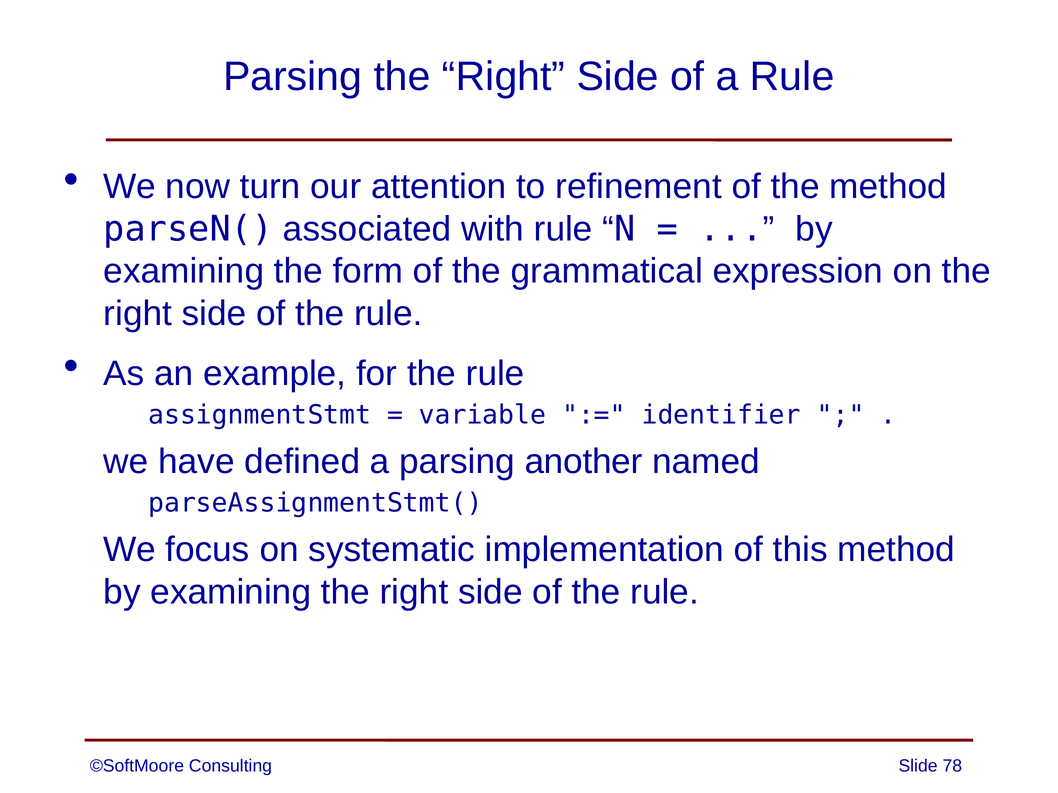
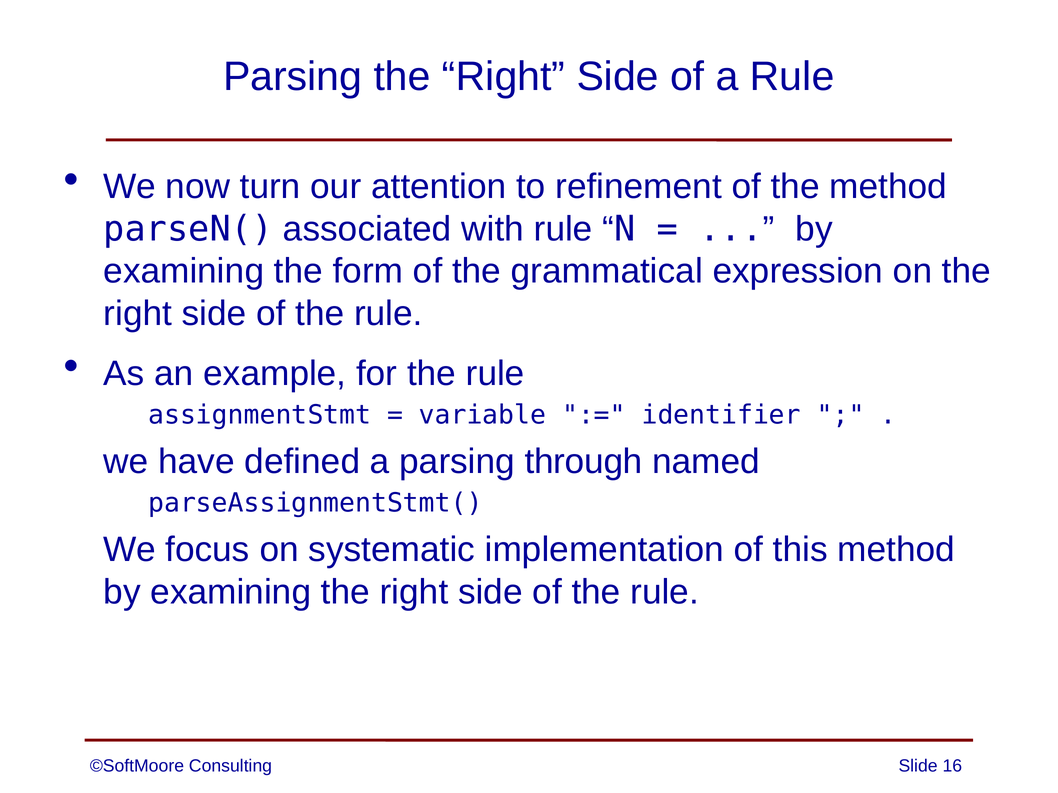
another: another -> through (584, 462)
78: 78 -> 16 (952, 767)
